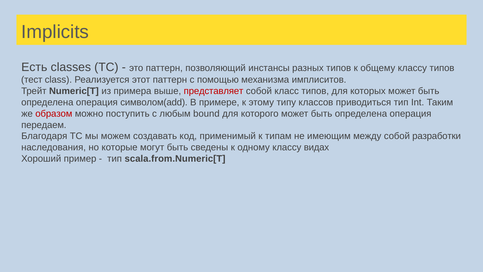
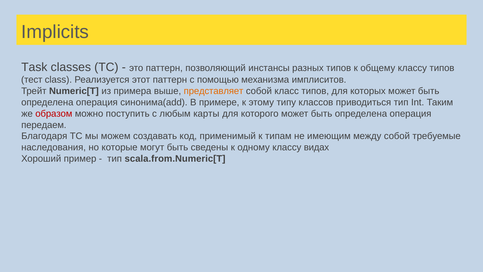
Есть: Есть -> Task (34, 67)
представляет colour: red -> orange (214, 91)
символом(add: символом(add -> синонима(add (154, 102)
bound: bound -> карты (206, 114)
разработки: разработки -> требуемые (437, 136)
